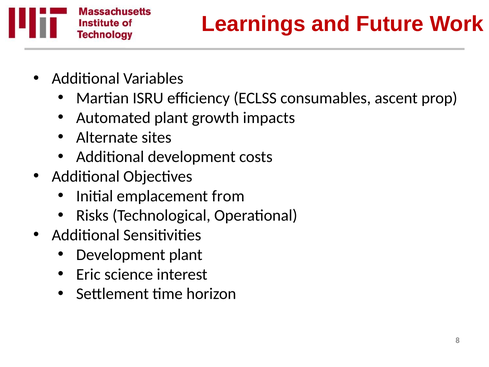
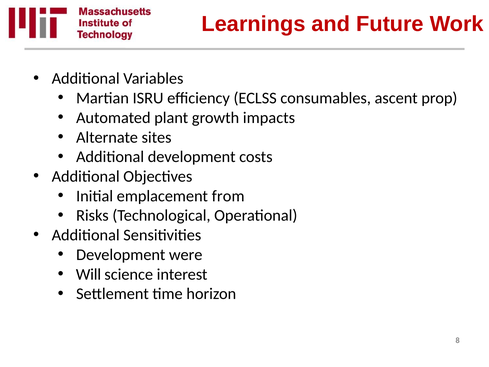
Development plant: plant -> were (186, 255)
Eric: Eric -> Will (88, 274)
